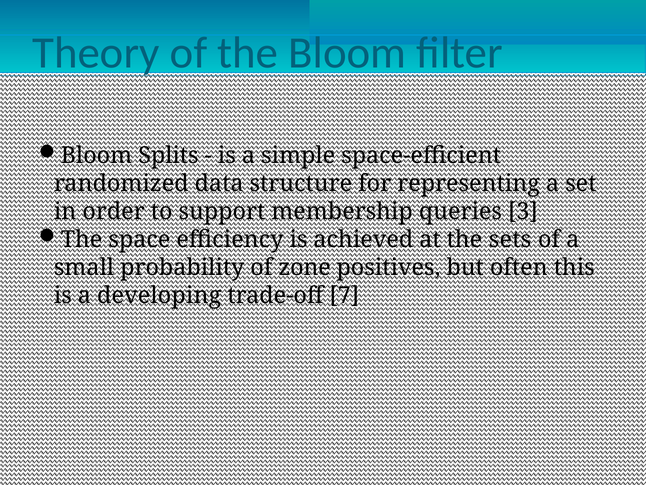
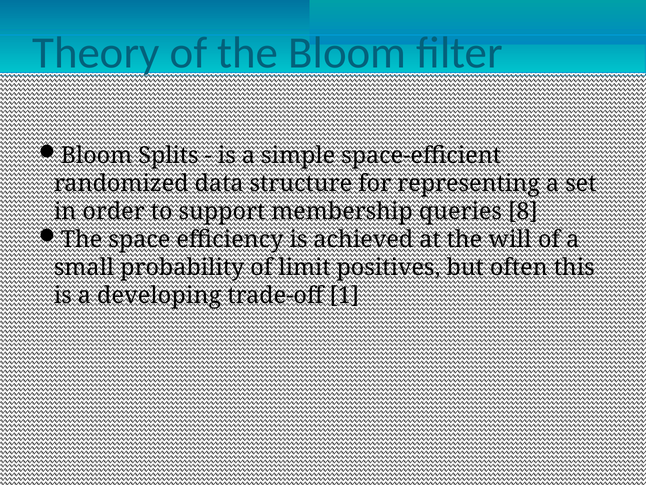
3: 3 -> 8 (523, 211)
sets: sets -> will (510, 239)
zone: zone -> limit (305, 267)
7: 7 -> 1 (344, 295)
